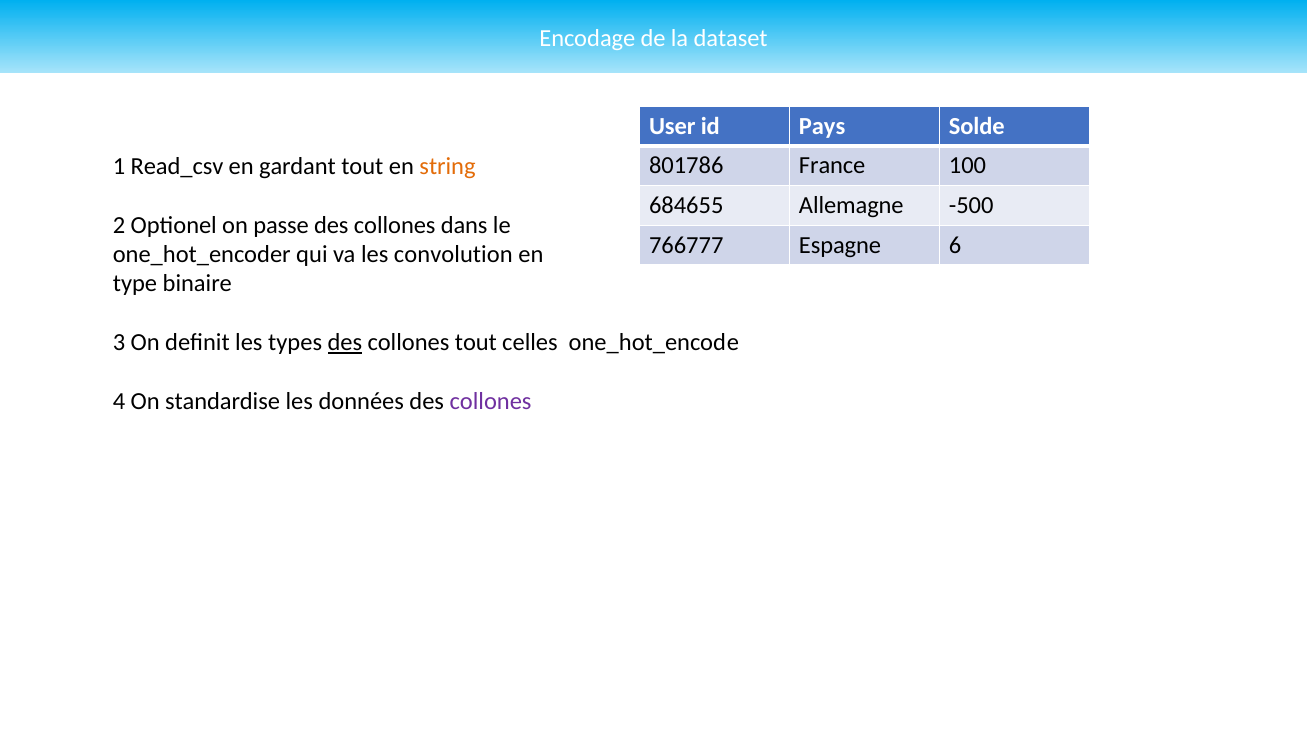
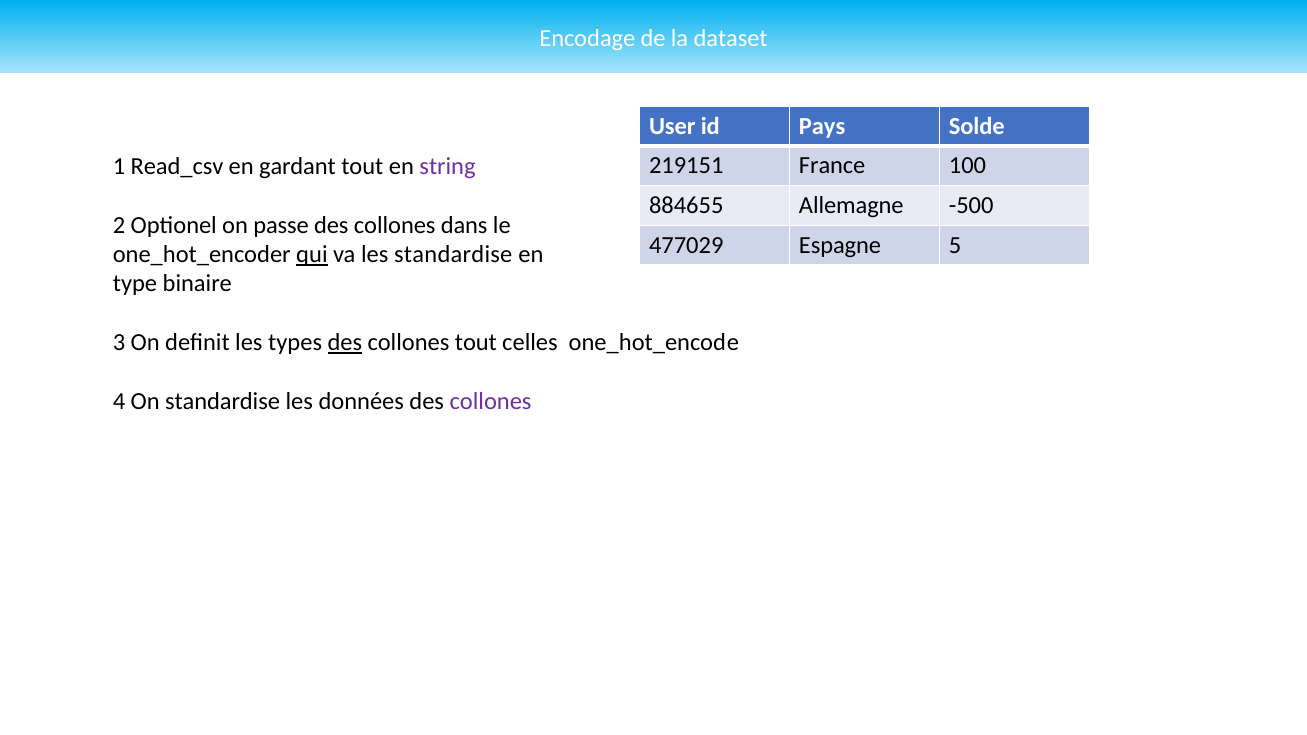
801786: 801786 -> 219151 (686, 166)
string colour: orange -> purple (448, 166)
684655: 684655 -> 884655 (686, 206)
766777: 766777 -> 477029 (686, 245)
6: 6 -> 5 (955, 245)
qui underline: none -> present (312, 254)
les convolution: convolution -> standardise (453, 254)
